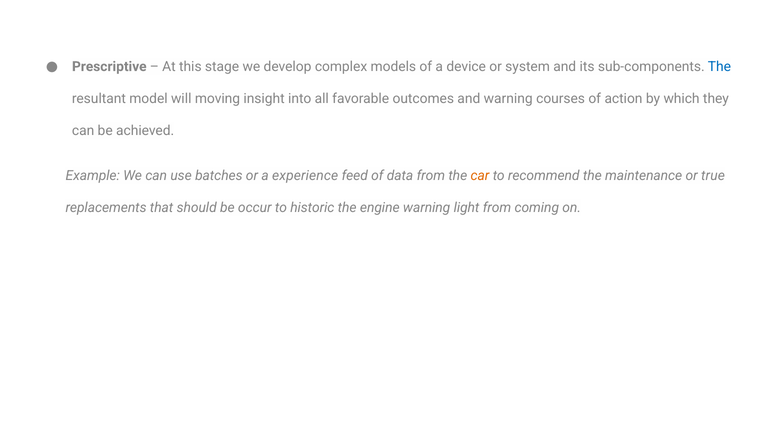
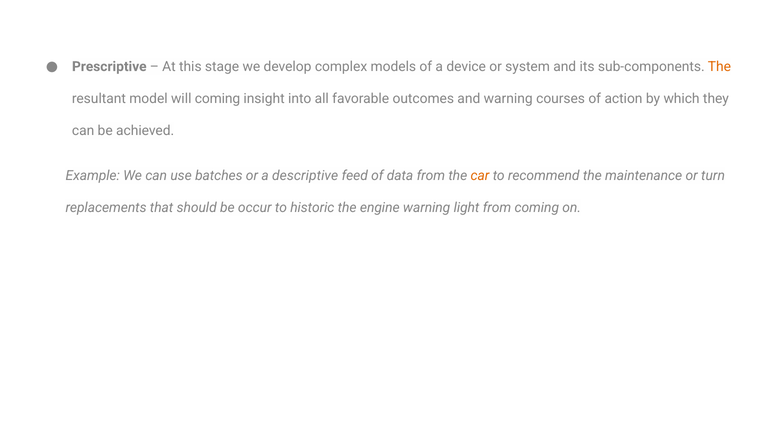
The colour: blue -> orange (719, 67)
will moving: moving -> coming (218, 99)
experience: experience -> descriptive (305, 176)
true: true -> turn (713, 176)
